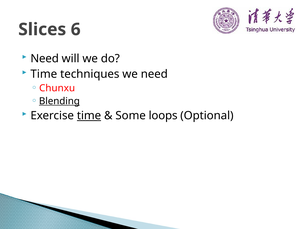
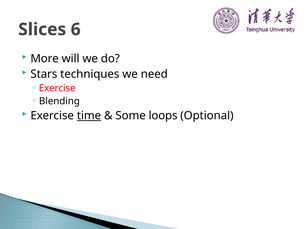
Need: Need -> More (45, 59)
Time: Time -> Stars (44, 74)
Chunxu: Chunxu -> Exercise (57, 88)
Blending underline: present -> none (59, 101)
